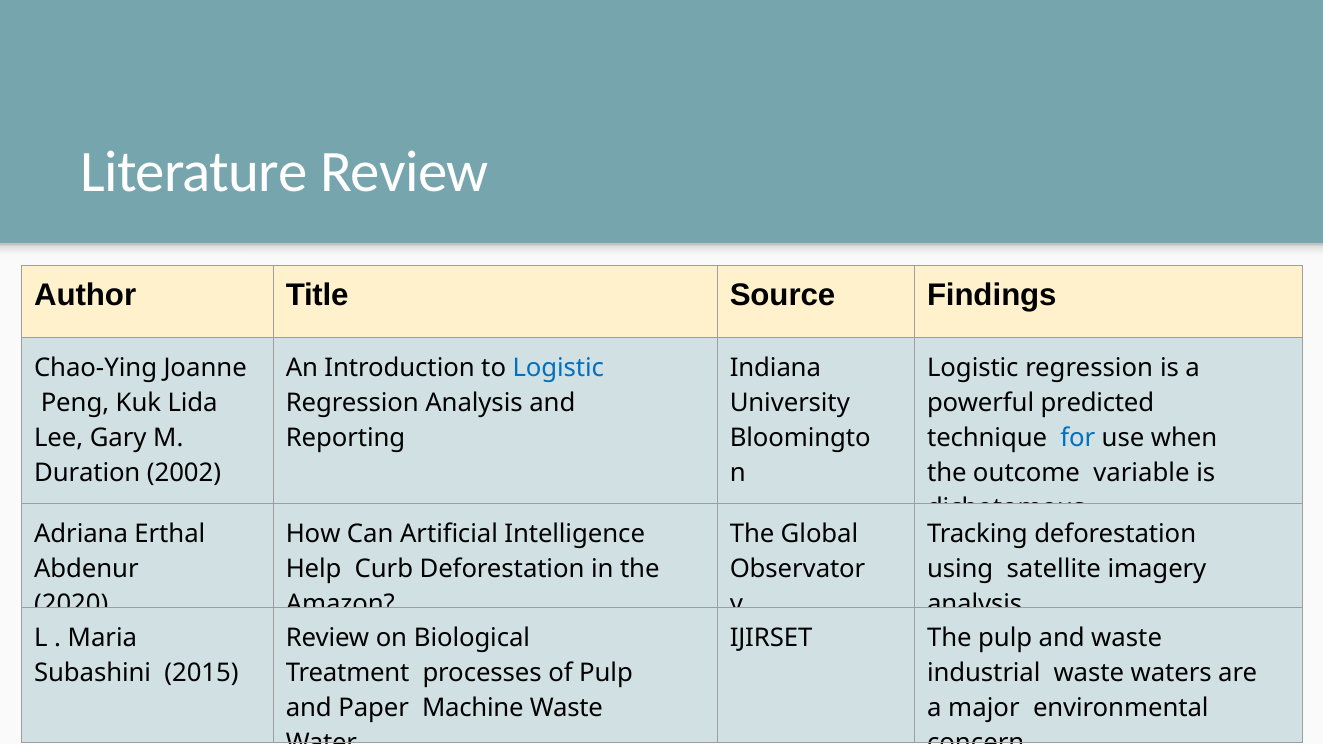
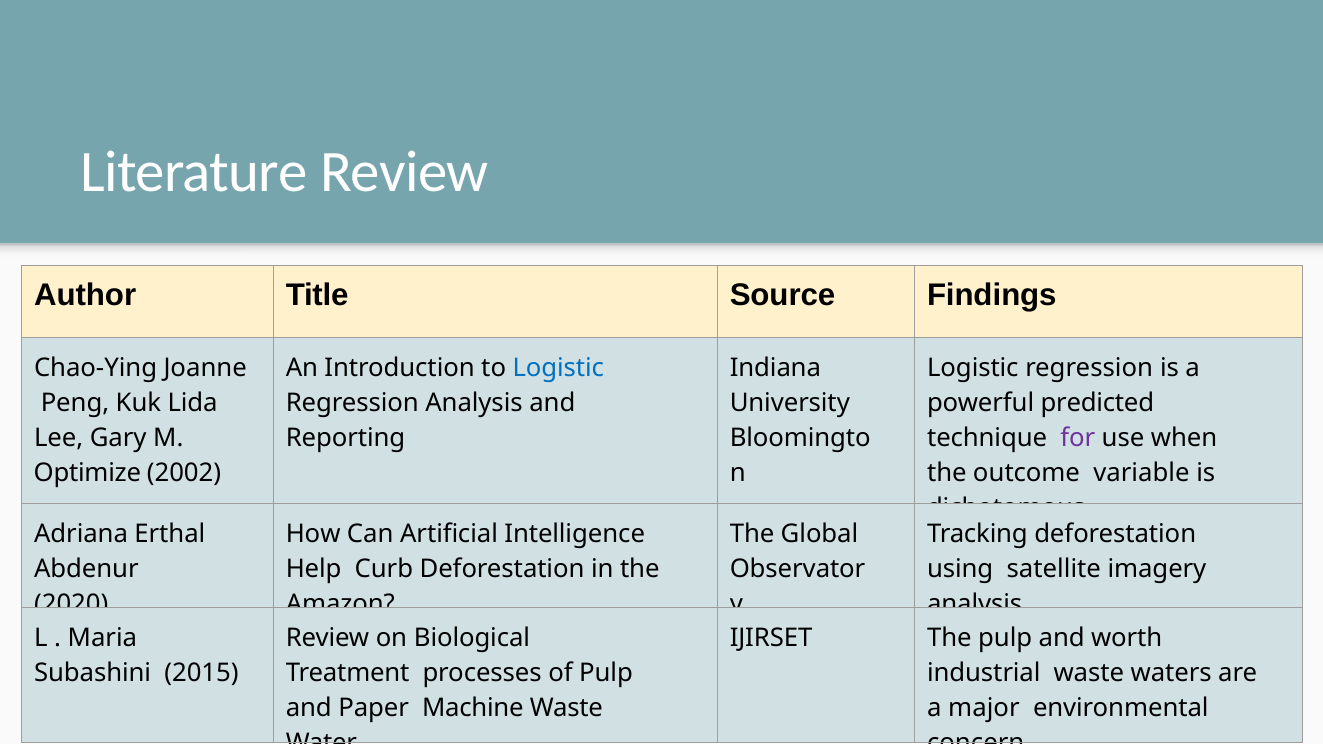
for colour: blue -> purple (1078, 438)
Duration: Duration -> Optimize (87, 473)
and waste: waste -> worth (1127, 638)
